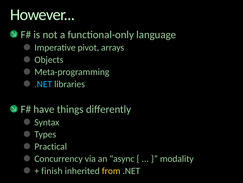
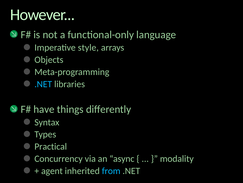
pivot: pivot -> style (88, 47)
finish: finish -> agent (52, 170)
from colour: yellow -> light blue (111, 170)
